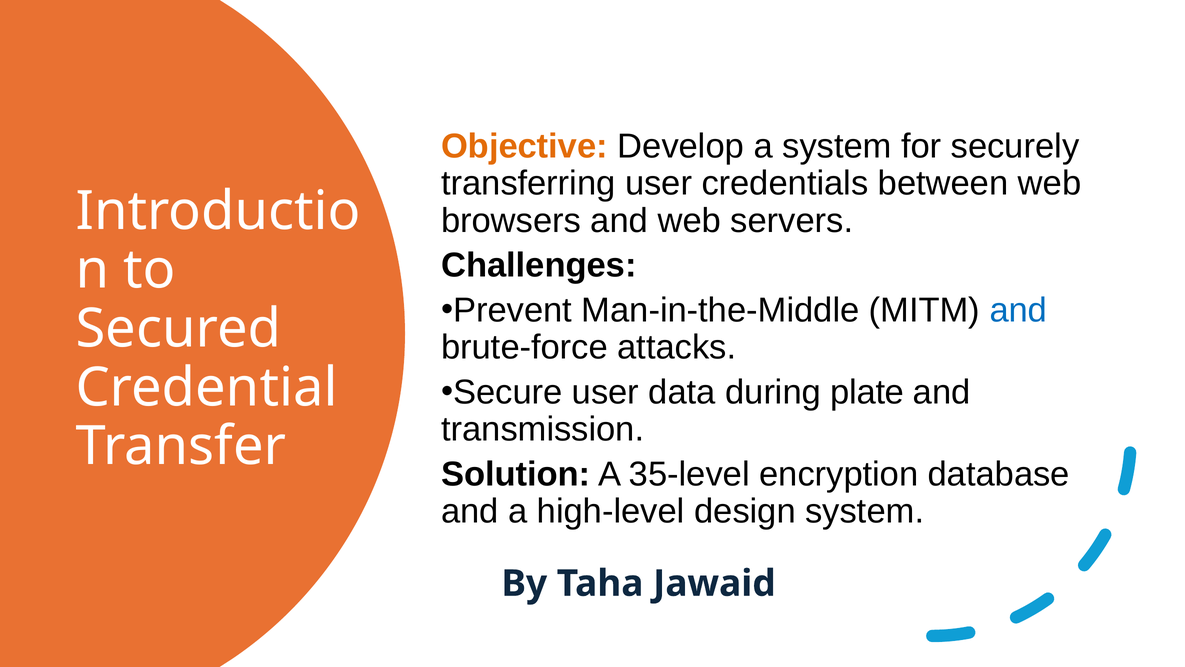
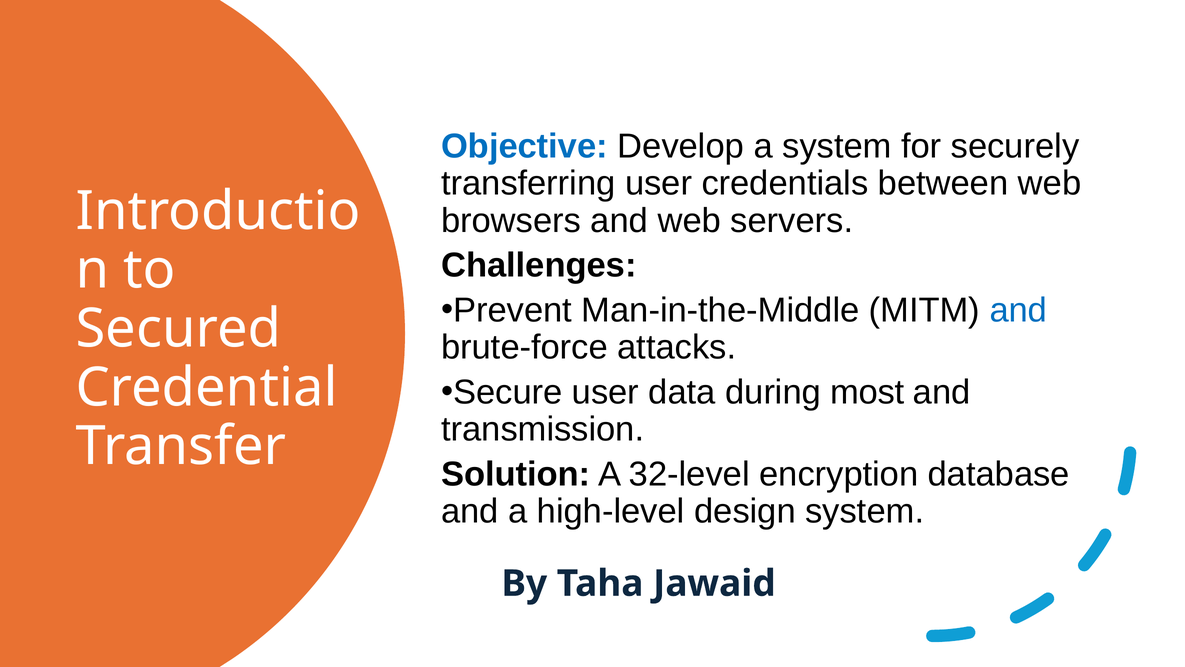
Objective colour: orange -> blue (524, 146)
plate: plate -> most (867, 392)
35-level: 35-level -> 32-level (689, 474)
